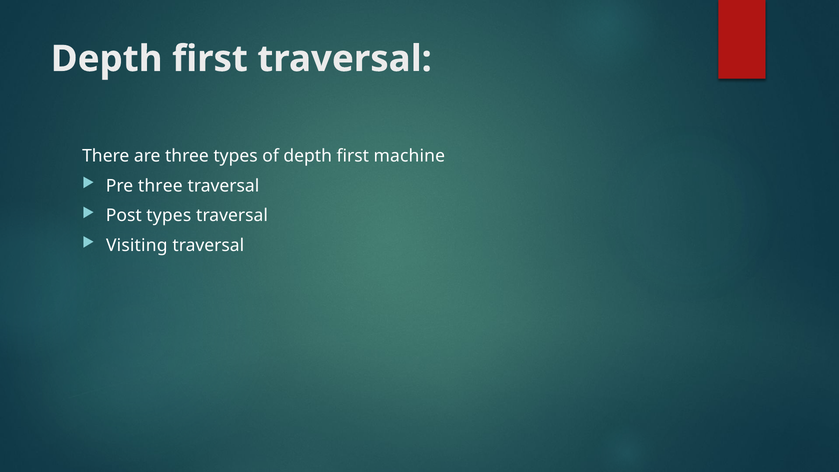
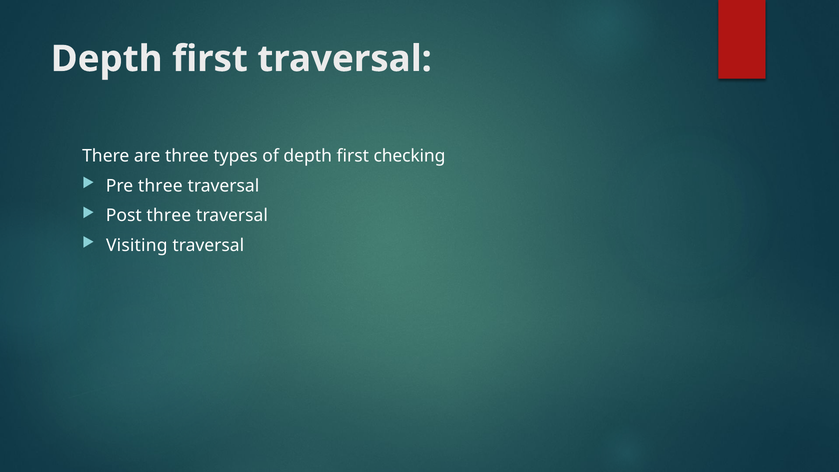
machine: machine -> checking (409, 156)
Post types: types -> three (169, 216)
